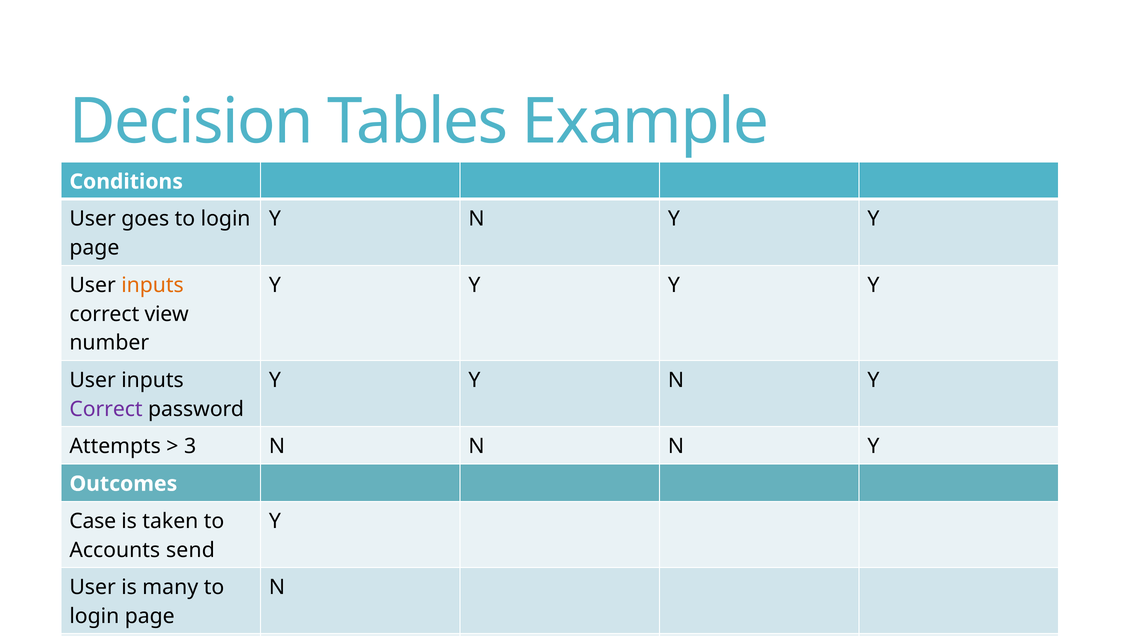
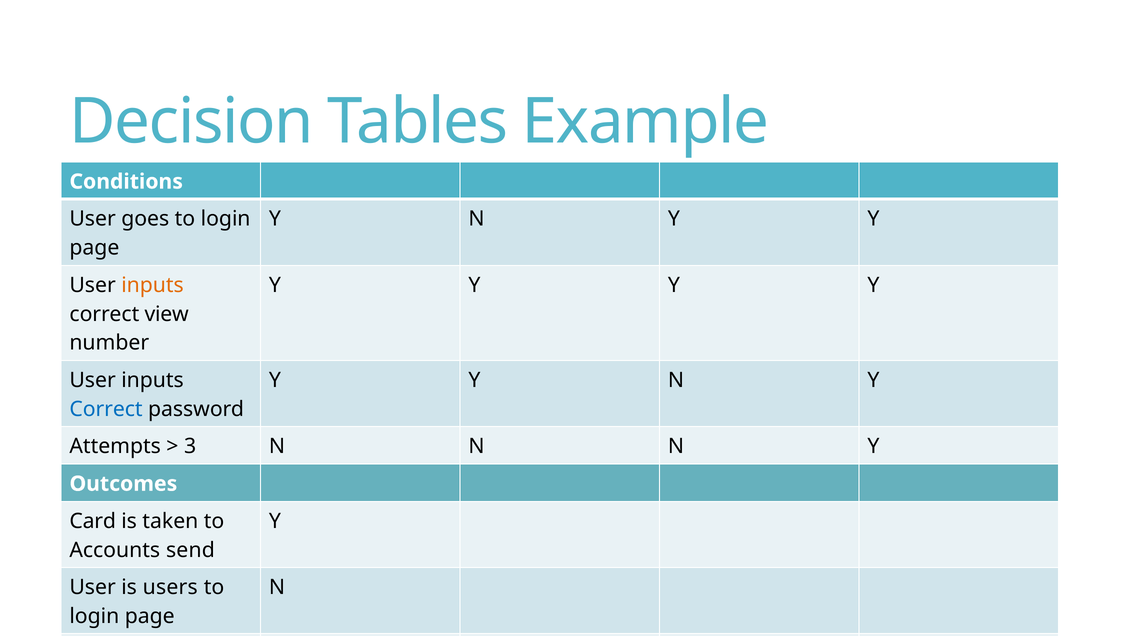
Correct colour: purple -> blue (106, 409)
Case: Case -> Card (93, 521)
many: many -> users (170, 588)
